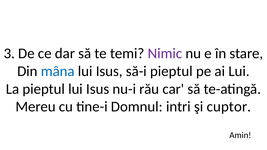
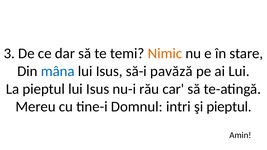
Nimic colour: purple -> orange (165, 53)
să-i pieptul: pieptul -> pavăză (171, 71)
şi cuptor: cuptor -> pieptul (229, 107)
